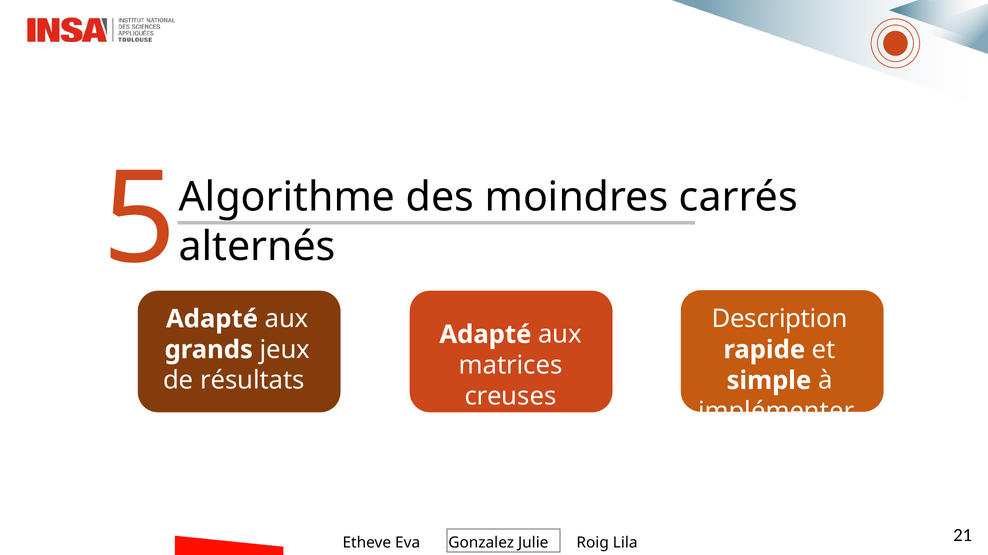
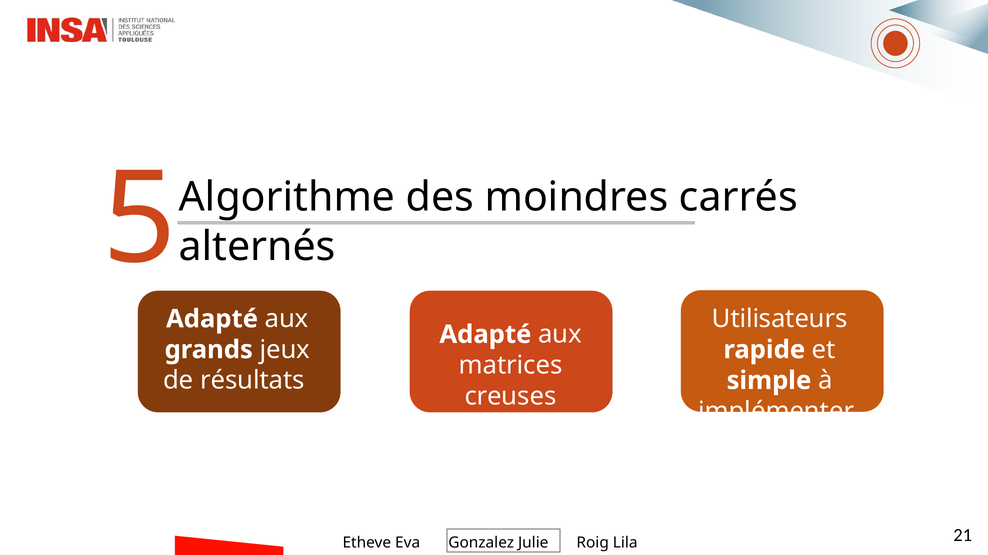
Description: Description -> Utilisateurs (780, 319)
